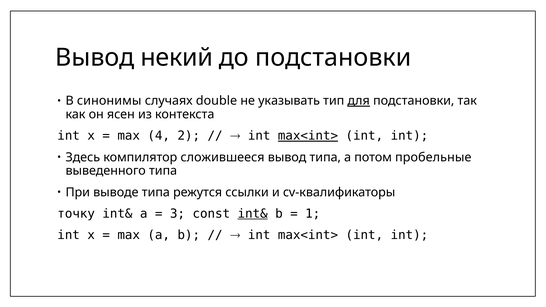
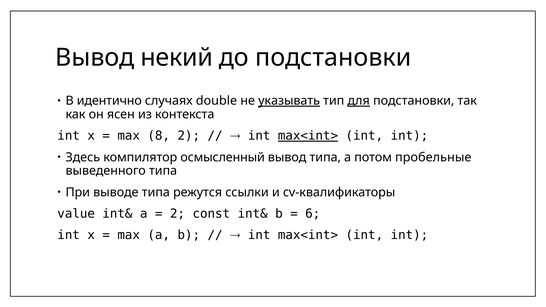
синонимы: синонимы -> идентично (109, 101)
указывать underline: none -> present (289, 101)
4: 4 -> 8 (159, 136)
сложившееся: сложившееся -> осмысленный (223, 157)
точку: точку -> value (76, 214)
3: 3 -> 2 (178, 214)
int& underline: present -> none (253, 214)
1: 1 -> 6 (313, 214)
